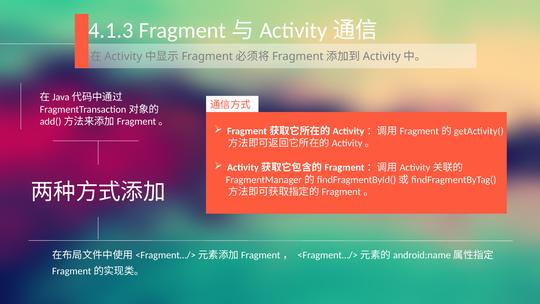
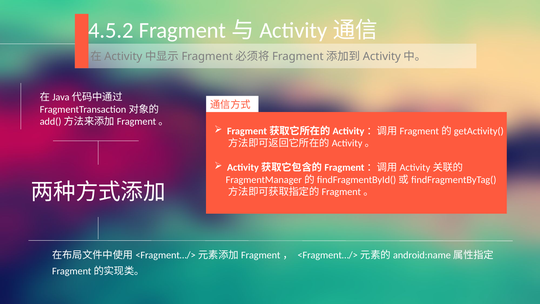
4.1.3: 4.1.3 -> 4.5.2 (111, 31)
